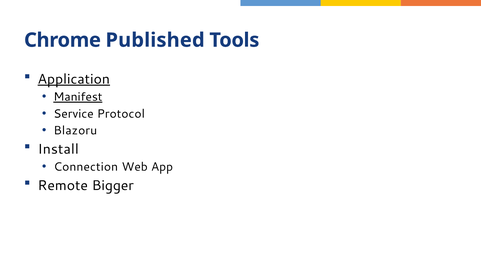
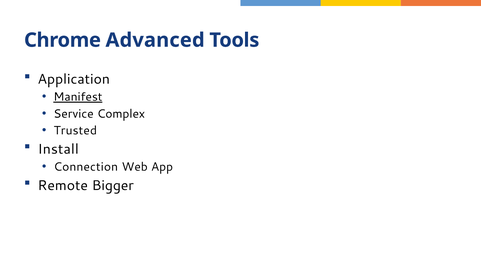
Published: Published -> Advanced (155, 40)
Application underline: present -> none (74, 79)
Protocol: Protocol -> Complex (121, 114)
Blazoru: Blazoru -> Trusted (75, 131)
